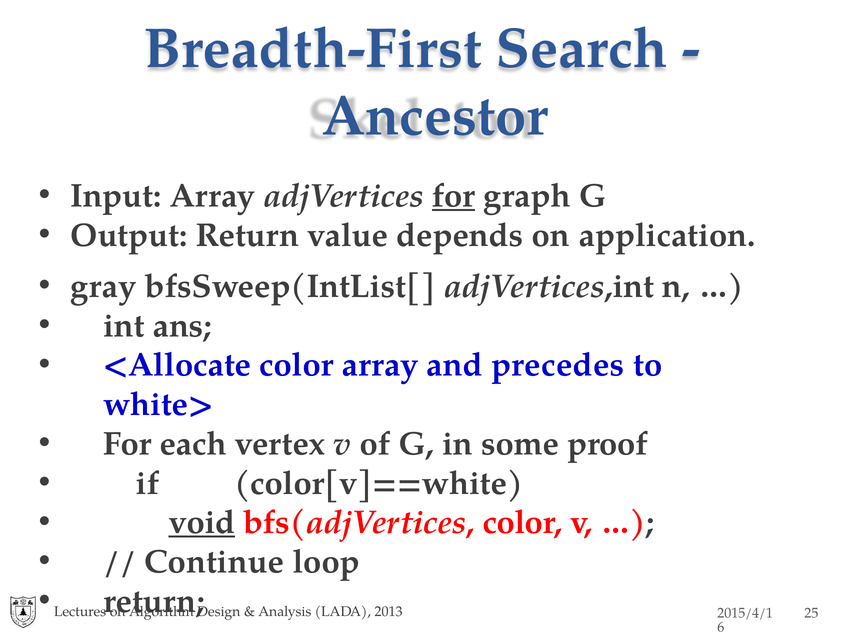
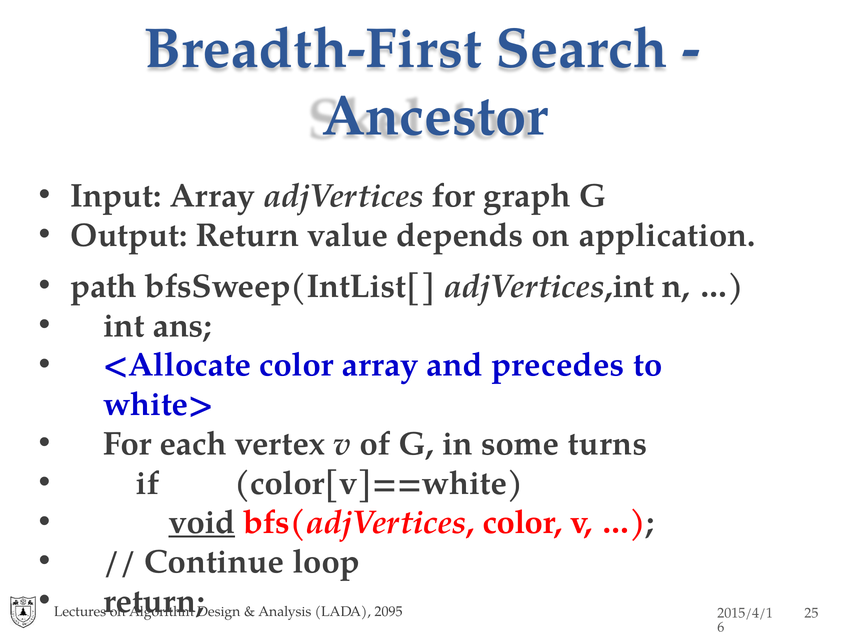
for underline: present -> none (454, 196)
gray: gray -> path (104, 287)
proof: proof -> turns (607, 444)
2013: 2013 -> 2095 (389, 612)
